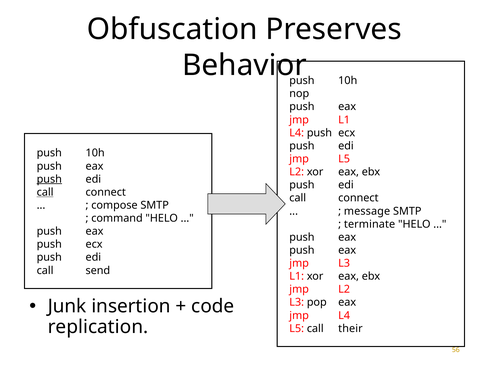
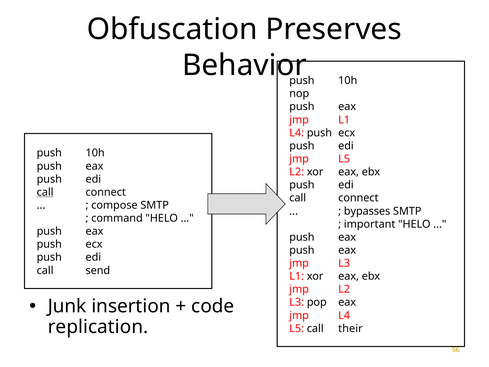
push underline: present -> none (49, 179)
message: message -> bypasses (367, 211)
terminate: terminate -> important (370, 224)
